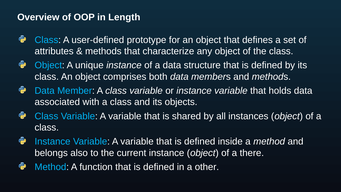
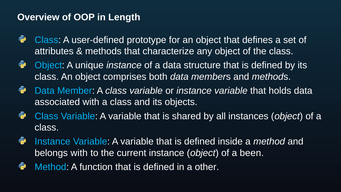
belongs also: also -> with (79, 153)
there: there -> been (252, 153)
